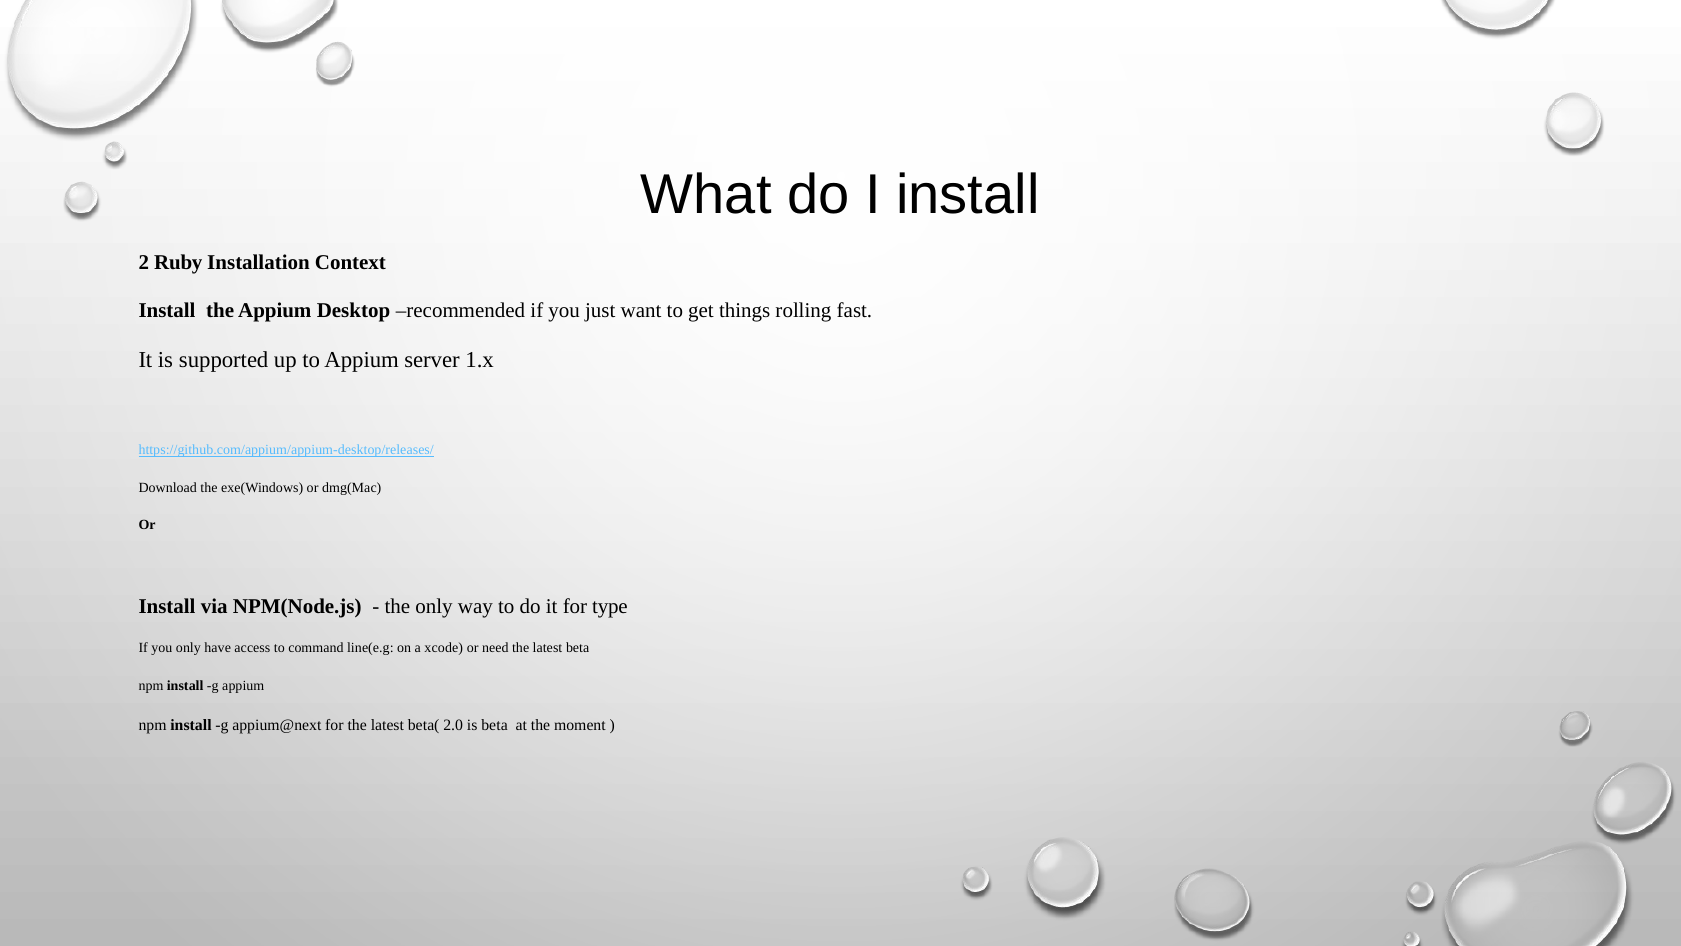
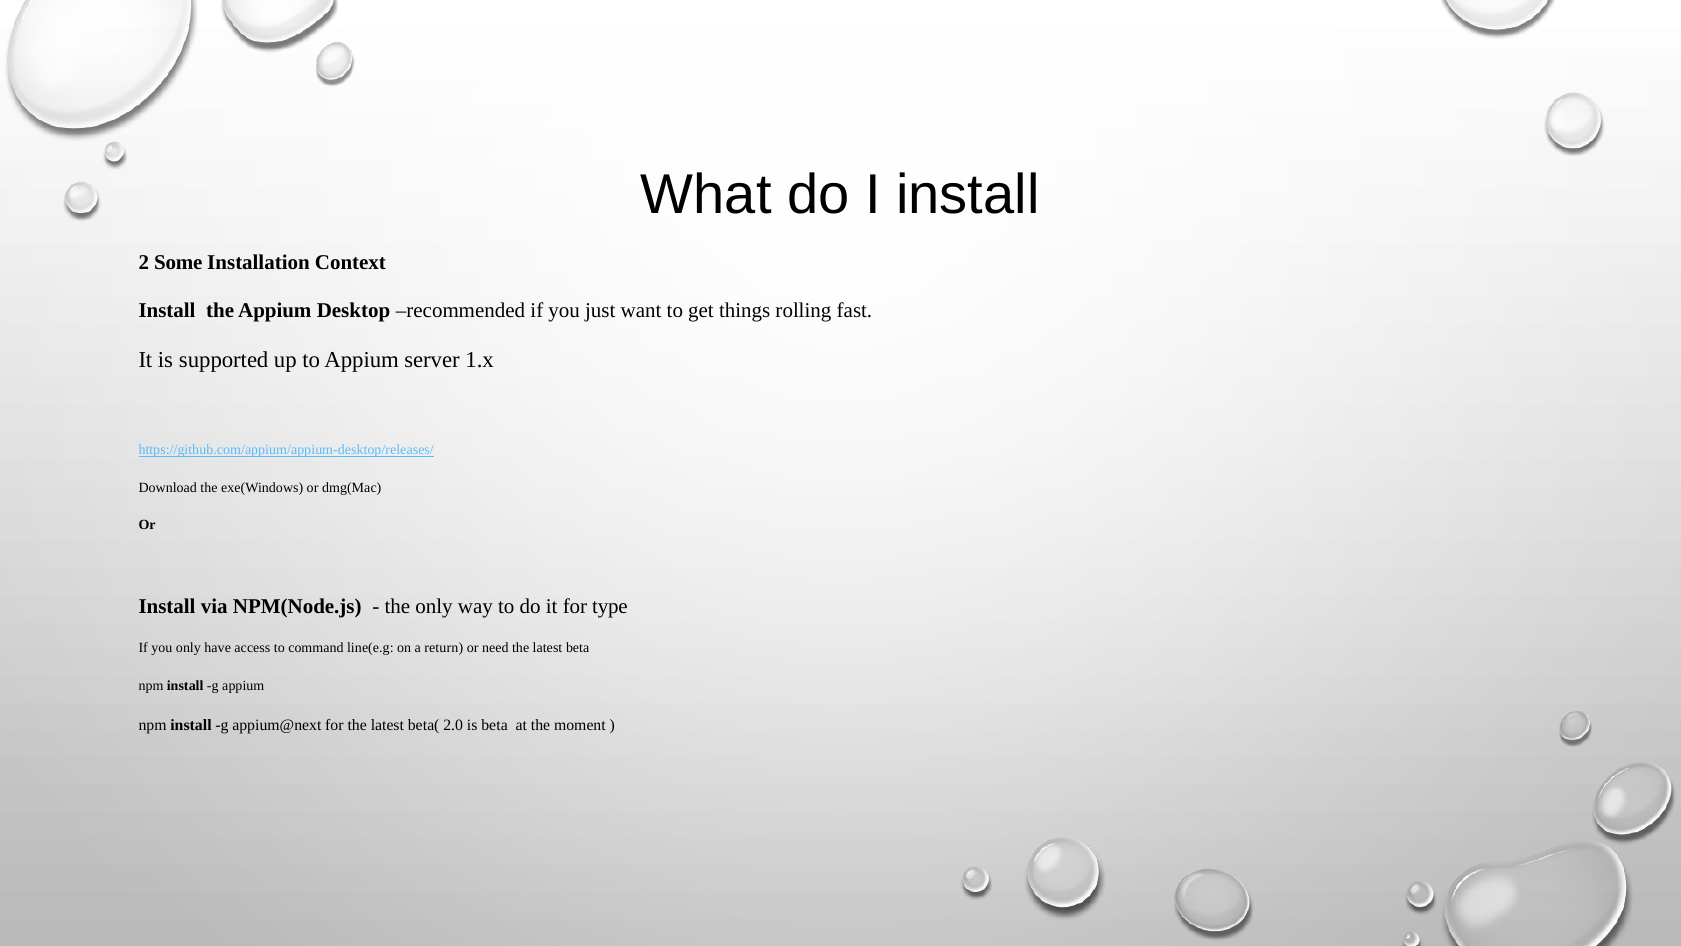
Ruby: Ruby -> Some (178, 262)
xcode: xcode -> return (444, 648)
